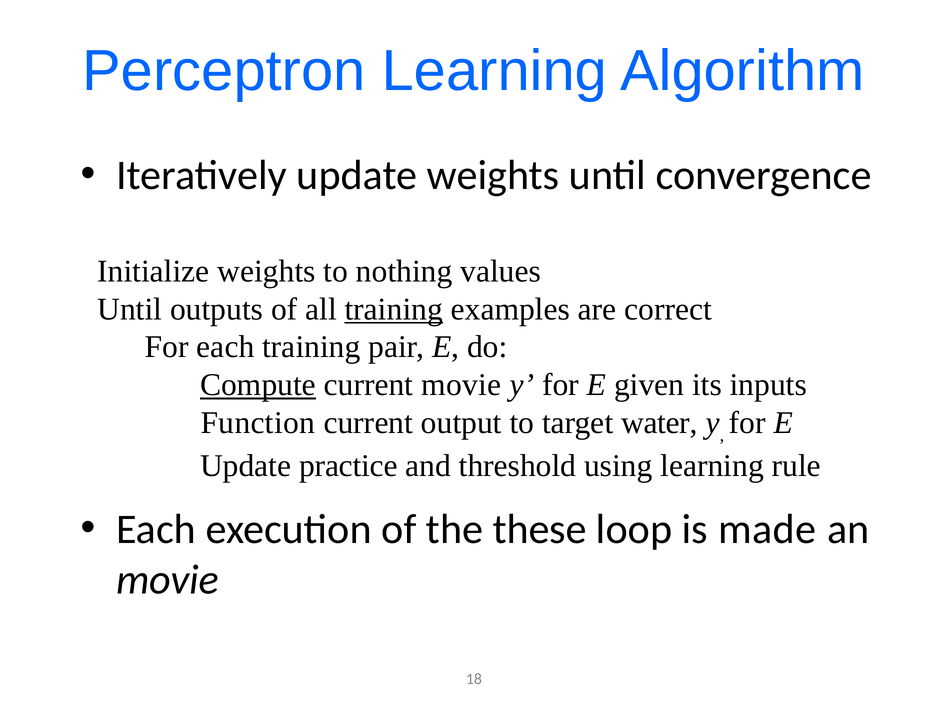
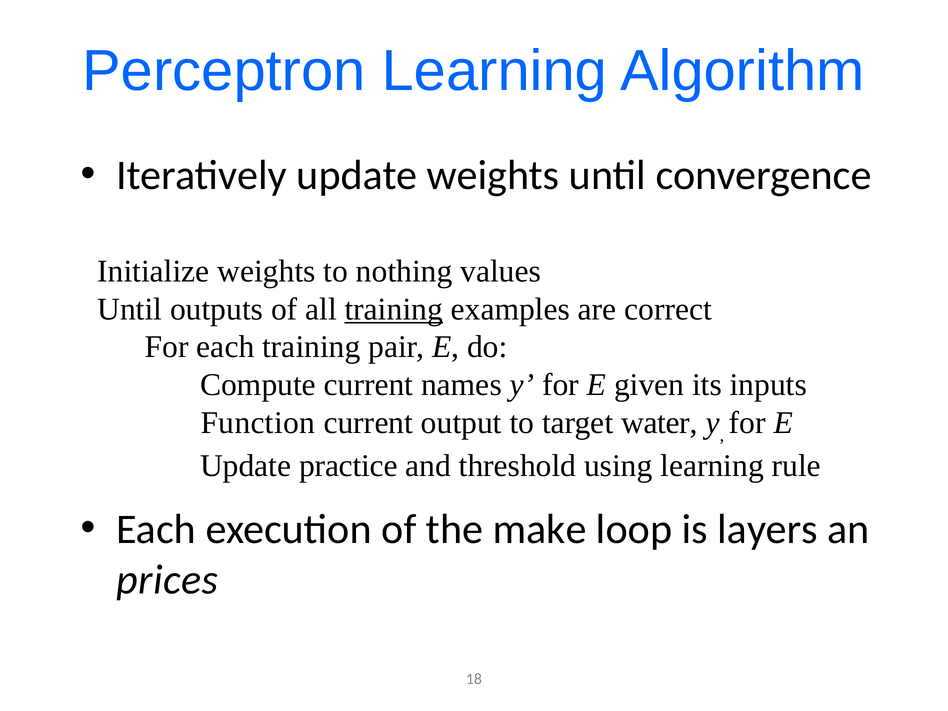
Compute underline: present -> none (258, 385)
current movie: movie -> names (461, 385)
these: these -> make (540, 529)
made: made -> layers (768, 529)
movie: movie -> prices (167, 580)
